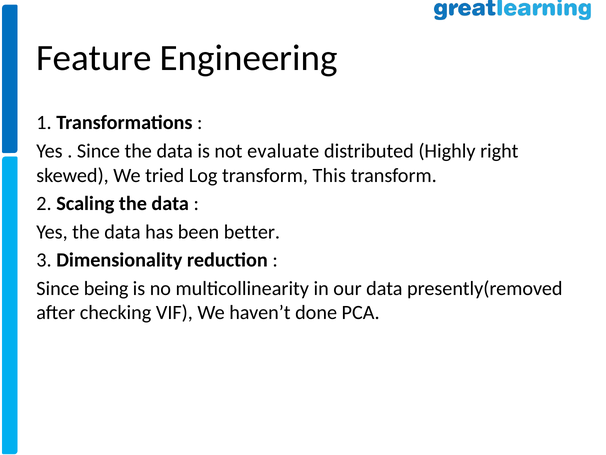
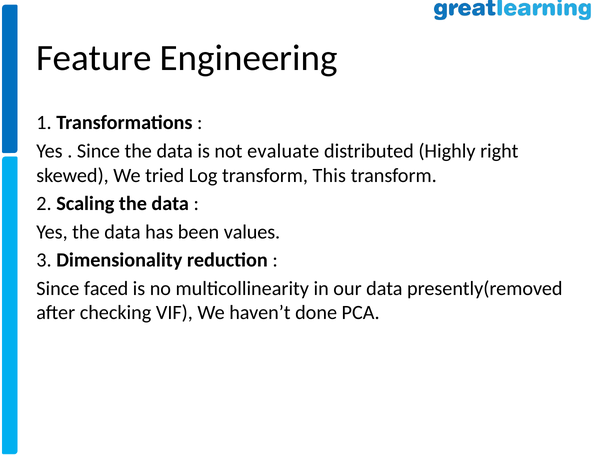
better: better -> values (252, 232)
being: being -> faced (106, 288)
